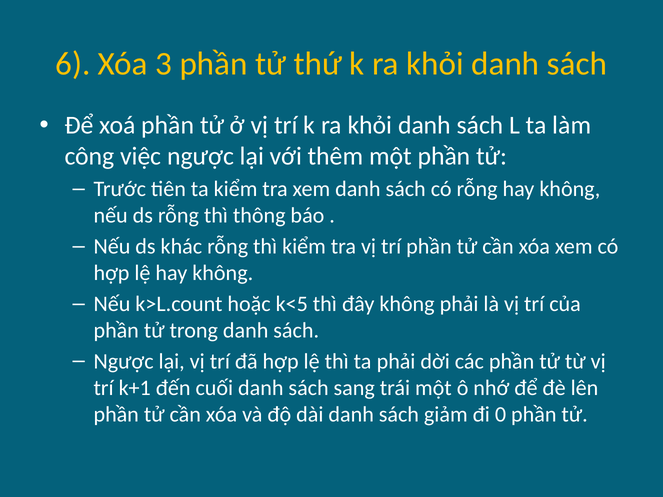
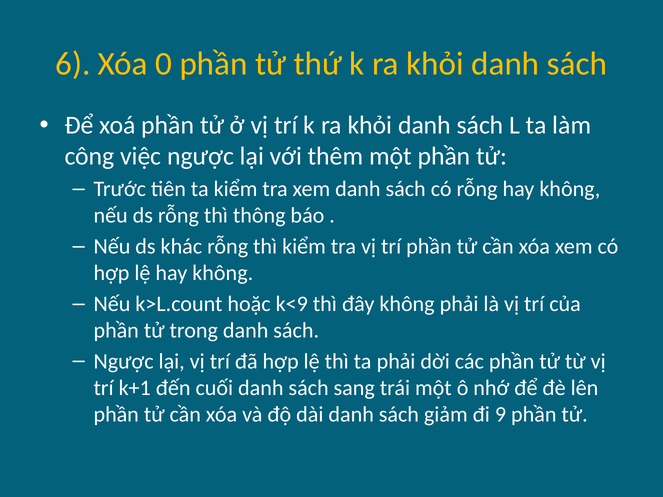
3: 3 -> 0 (164, 64)
k<5: k<5 -> k<9 (292, 304)
0: 0 -> 9 (500, 415)
